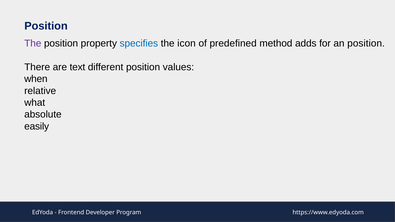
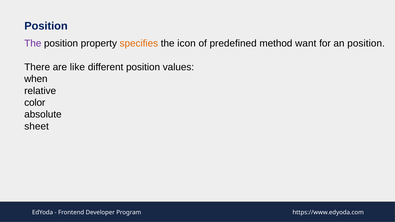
specifies colour: blue -> orange (139, 43)
adds: adds -> want (306, 43)
text: text -> like (77, 67)
what: what -> color (35, 103)
easily: easily -> sheet (37, 126)
